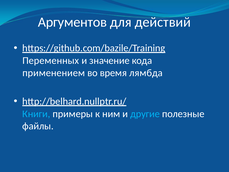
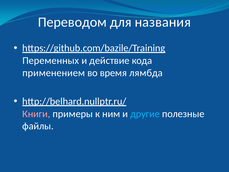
Аргументов: Аргументов -> Переводом (72, 22)
действий: действий -> названия (163, 22)
значение: значение -> действие (109, 60)
Книги colour: light blue -> pink (36, 114)
